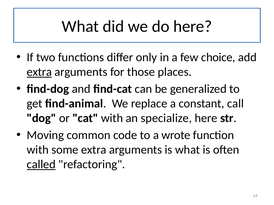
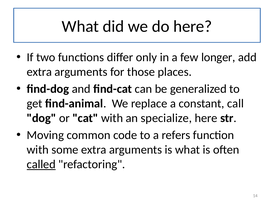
choice: choice -> longer (218, 57)
extra underline: present -> none (39, 72)
wrote: wrote -> refers (176, 136)
